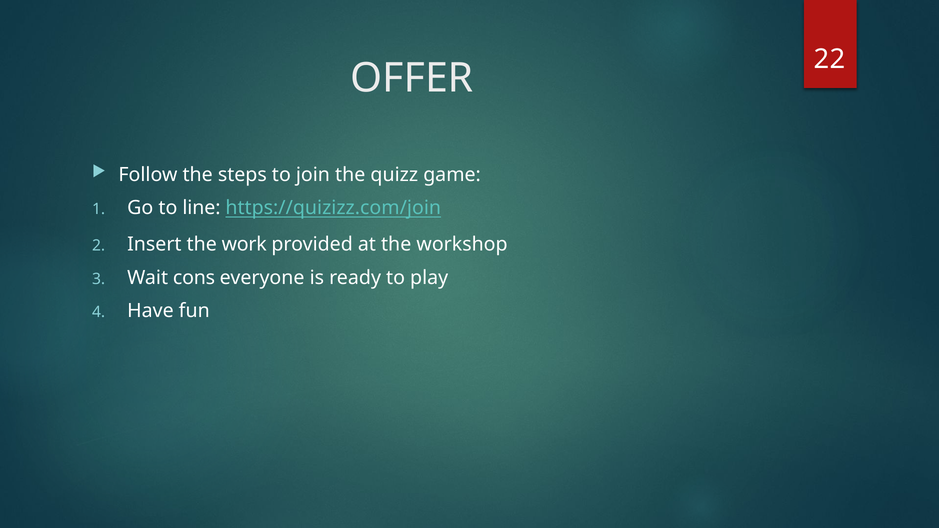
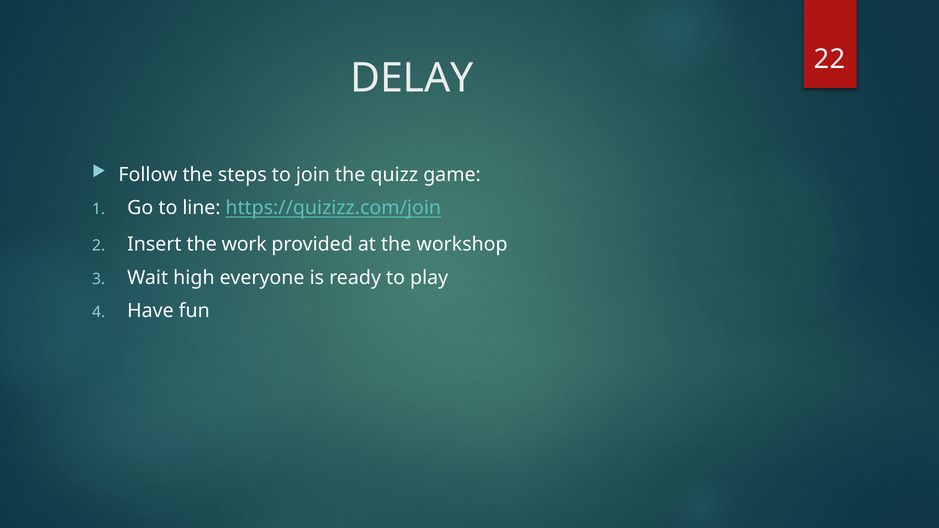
OFFER: OFFER -> DELAY (412, 78)
cons: cons -> high (194, 278)
